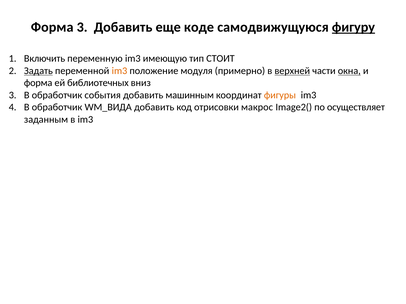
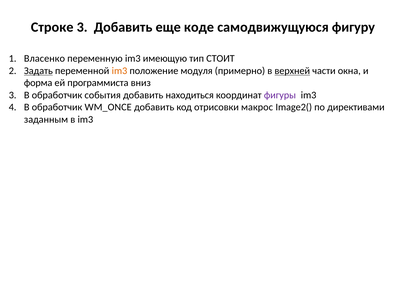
Форма: Форма -> Строке (52, 27)
фигуру underline: present -> none (353, 27)
Включить: Включить -> Власенко (44, 59)
окна underline: present -> none (349, 71)
библиотечных: библиотечных -> программиста (98, 83)
машинным: машинным -> находиться (190, 95)
фигуры colour: orange -> purple (280, 95)
WM_ВИДА: WM_ВИДА -> WM_ONCE (108, 107)
осуществляет: осуществляет -> директивами (356, 107)
